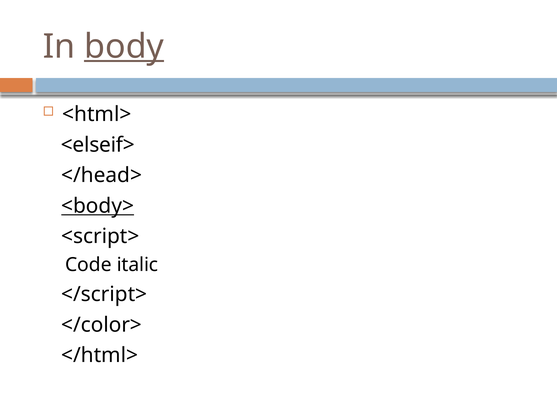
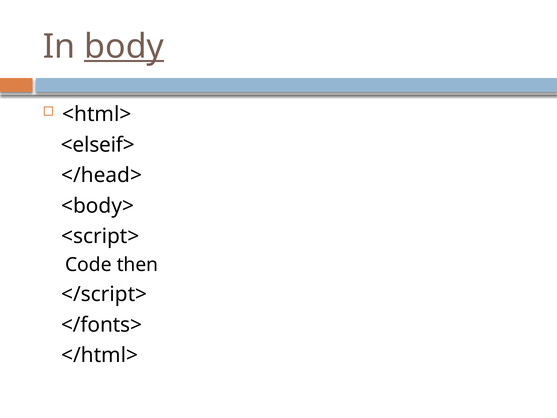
<body> underline: present -> none (98, 206)
italic: italic -> then (137, 265)
</color>: </color> -> </fonts> (102, 325)
